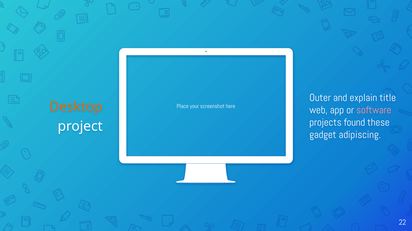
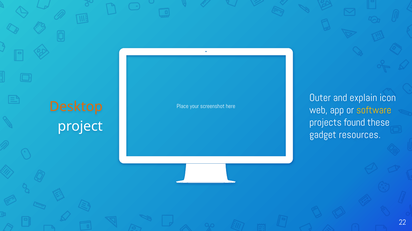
title: title -> icon (388, 98)
software colour: pink -> yellow (374, 110)
adipiscing: adipiscing -> resources (360, 135)
